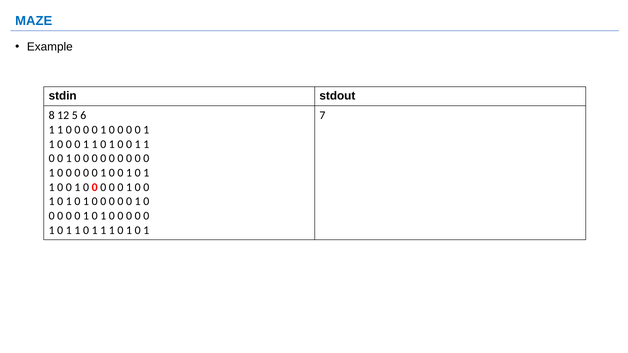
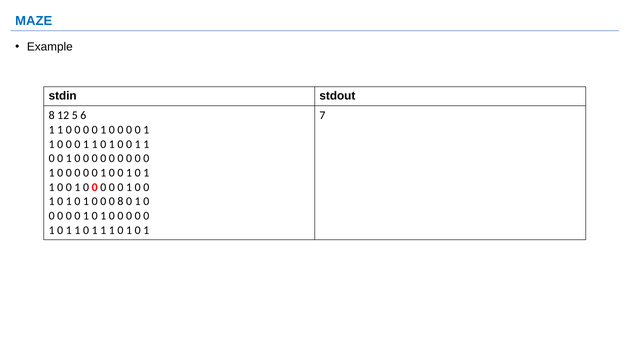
0: 0 -> 8 (120, 202)
